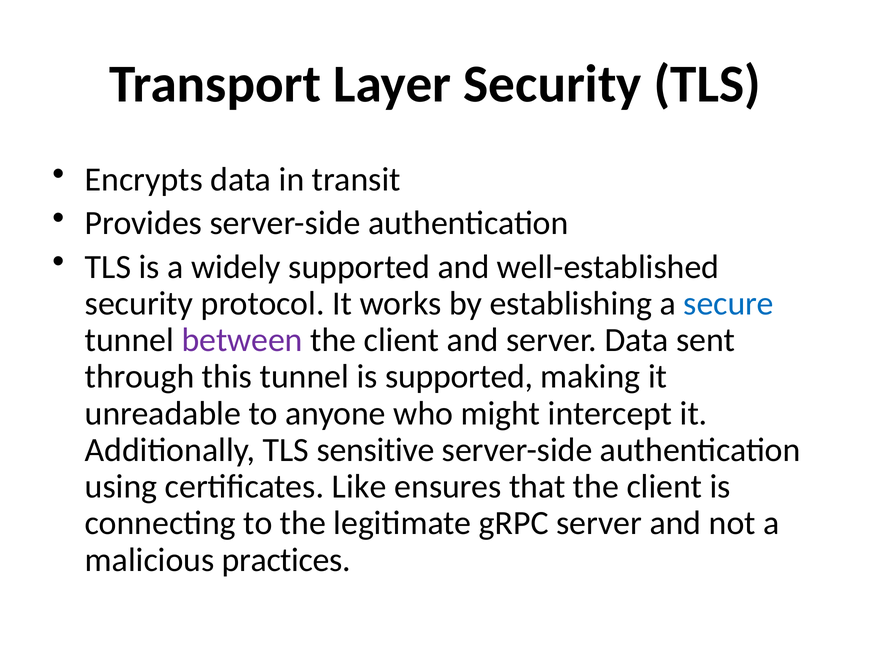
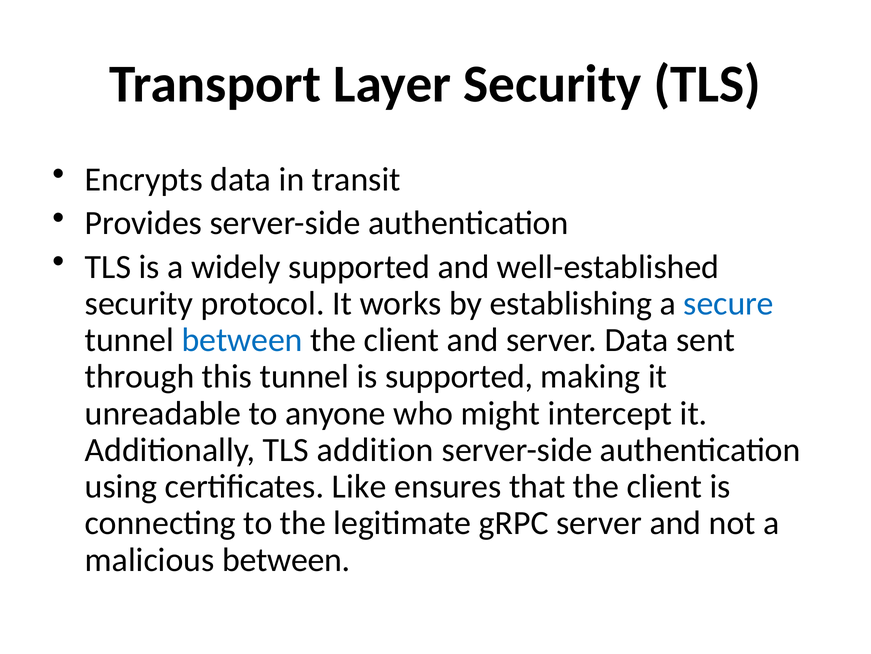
between colour: purple -> blue (242, 340)
sensitive: sensitive -> addition (375, 450)
malicious practices: practices -> between (286, 559)
